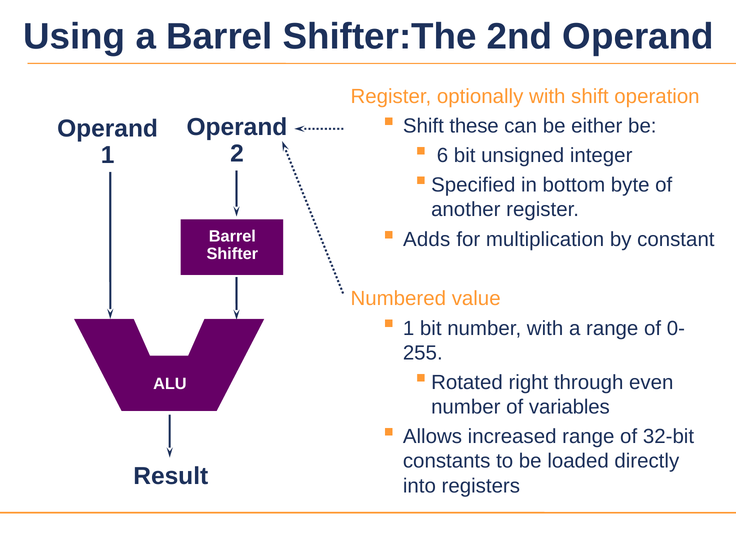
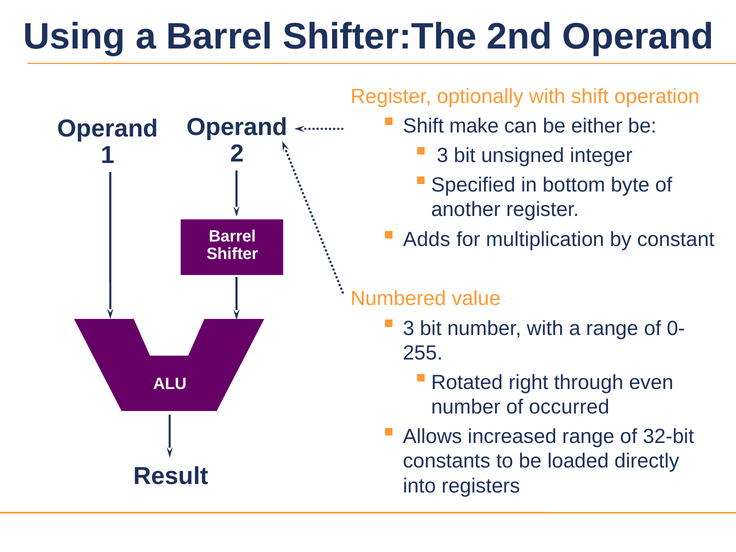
these: these -> make (474, 126)
6: 6 -> 3 (443, 156)
1: 1 -> 3 (409, 328)
variables: variables -> occurred (569, 407)
